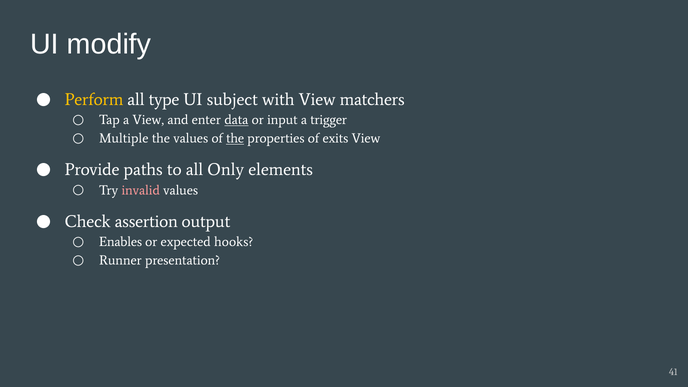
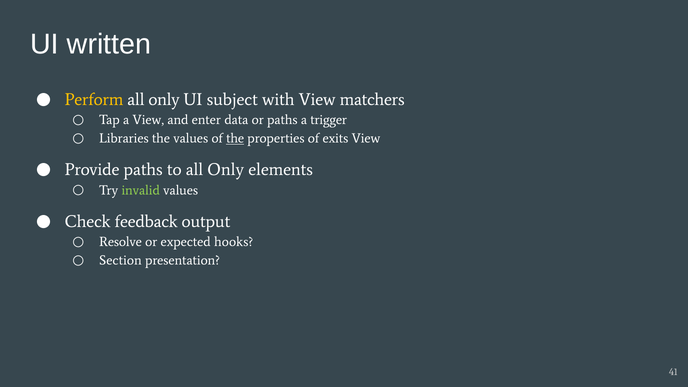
modify: modify -> written (109, 44)
type: type -> only (164, 100)
data underline: present -> none (236, 120)
or input: input -> paths (282, 120)
Multiple: Multiple -> Libraries (124, 138)
invalid colour: pink -> light green (141, 190)
assertion: assertion -> feedback (146, 221)
Enables: Enables -> Resolve (121, 242)
Runner: Runner -> Section (120, 260)
